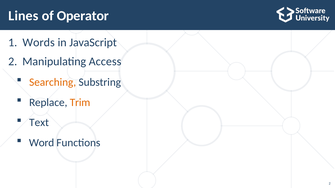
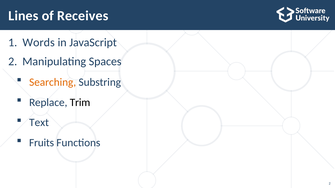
Operator: Operator -> Receives (83, 16)
Access: Access -> Spaces (105, 62)
Trim colour: orange -> black (80, 103)
Word: Word -> Fruits (42, 143)
